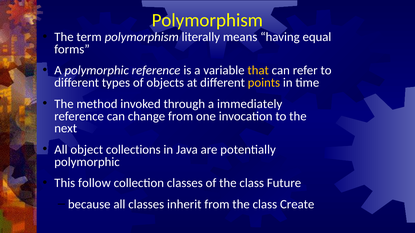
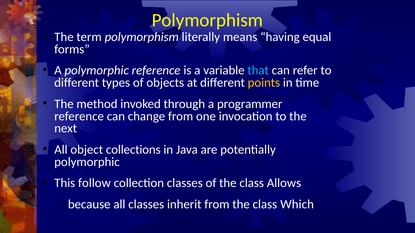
that colour: yellow -> light blue (258, 71)
immediately: immediately -> programmer (250, 104)
Future: Future -> Allows (284, 183)
Create: Create -> Which (297, 205)
